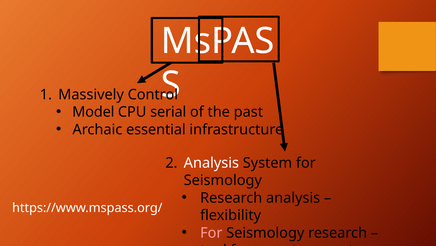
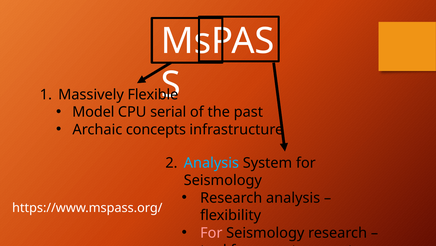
Control: Control -> Flexible (153, 94)
essential: essential -> concepts (156, 129)
Analysis colour: white -> light blue (211, 162)
